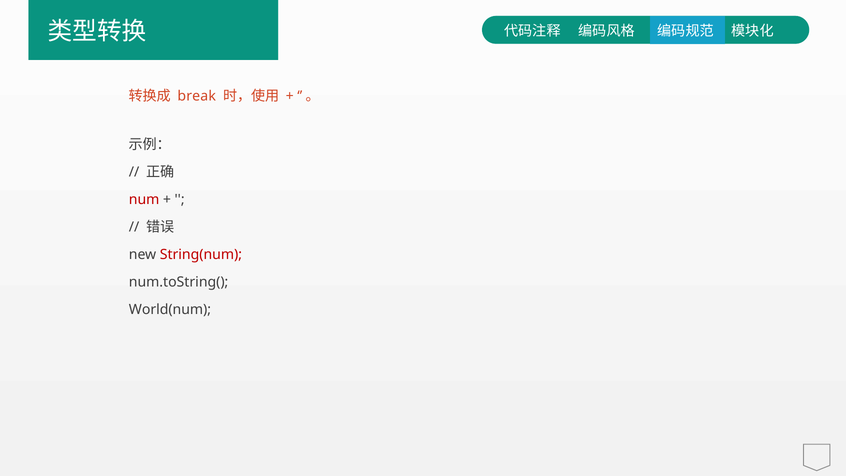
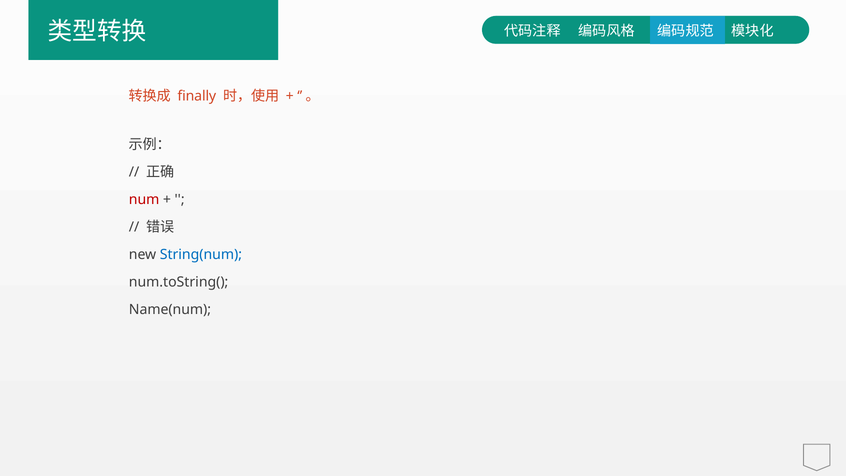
break: break -> finally (197, 96)
String(num colour: red -> blue (201, 254)
World(num: World(num -> Name(num (170, 310)
